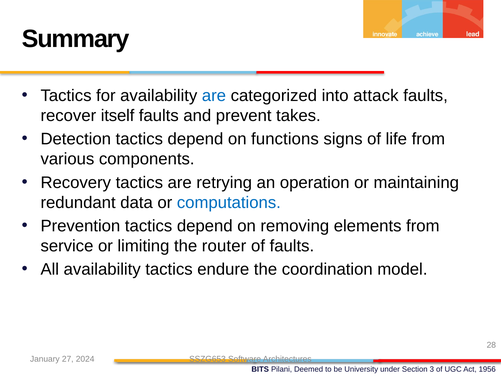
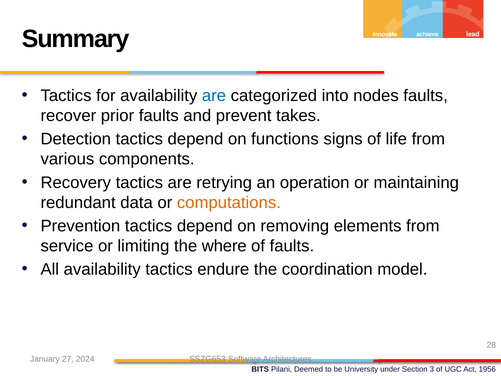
attack: attack -> nodes (376, 96)
itself: itself -> prior (117, 116)
computations colour: blue -> orange (229, 202)
router: router -> where (224, 246)
